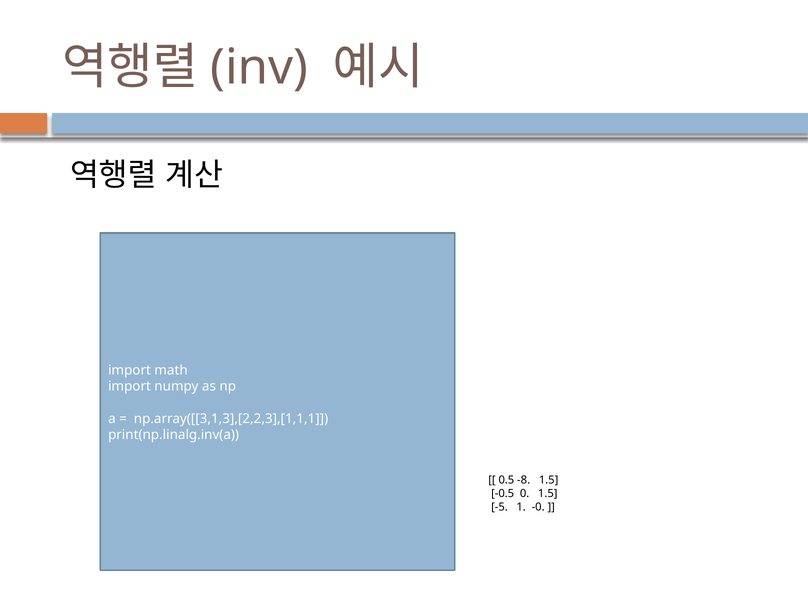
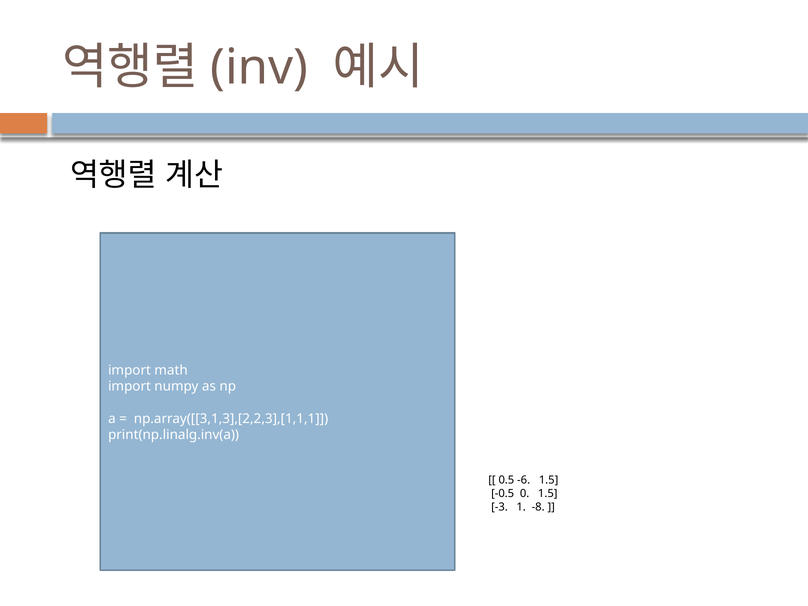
-8: -8 -> -6 (524, 480)
-5: -5 -> -3 (499, 507)
-0: -0 -> -8 (538, 507)
